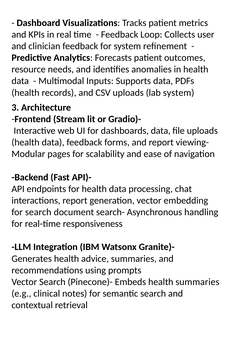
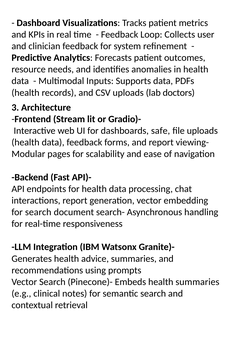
lab system: system -> doctors (179, 93)
dashboards data: data -> safe (161, 131)
